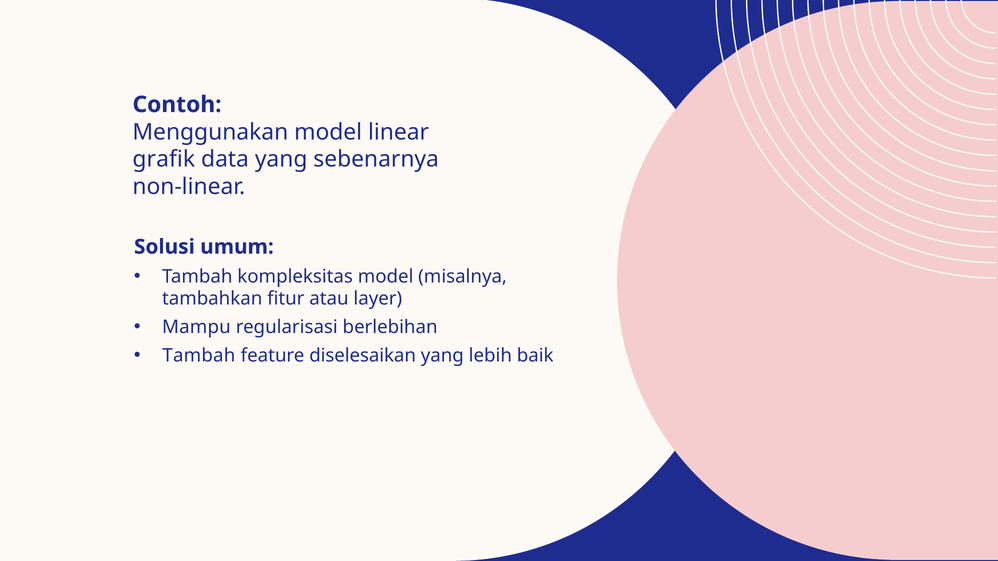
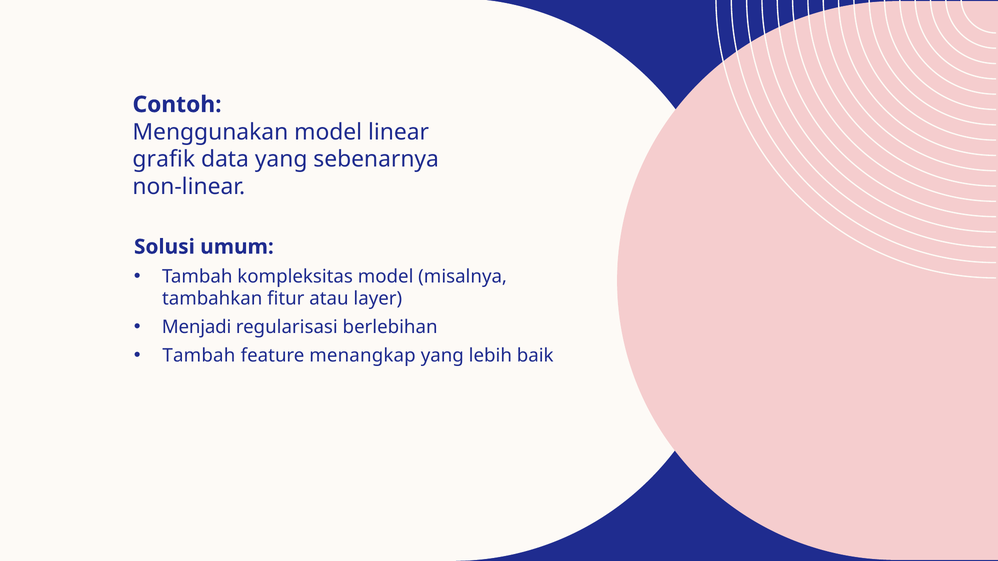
Mampu: Mampu -> Menjadi (197, 327)
diselesaikan: diselesaikan -> menangkap (363, 356)
